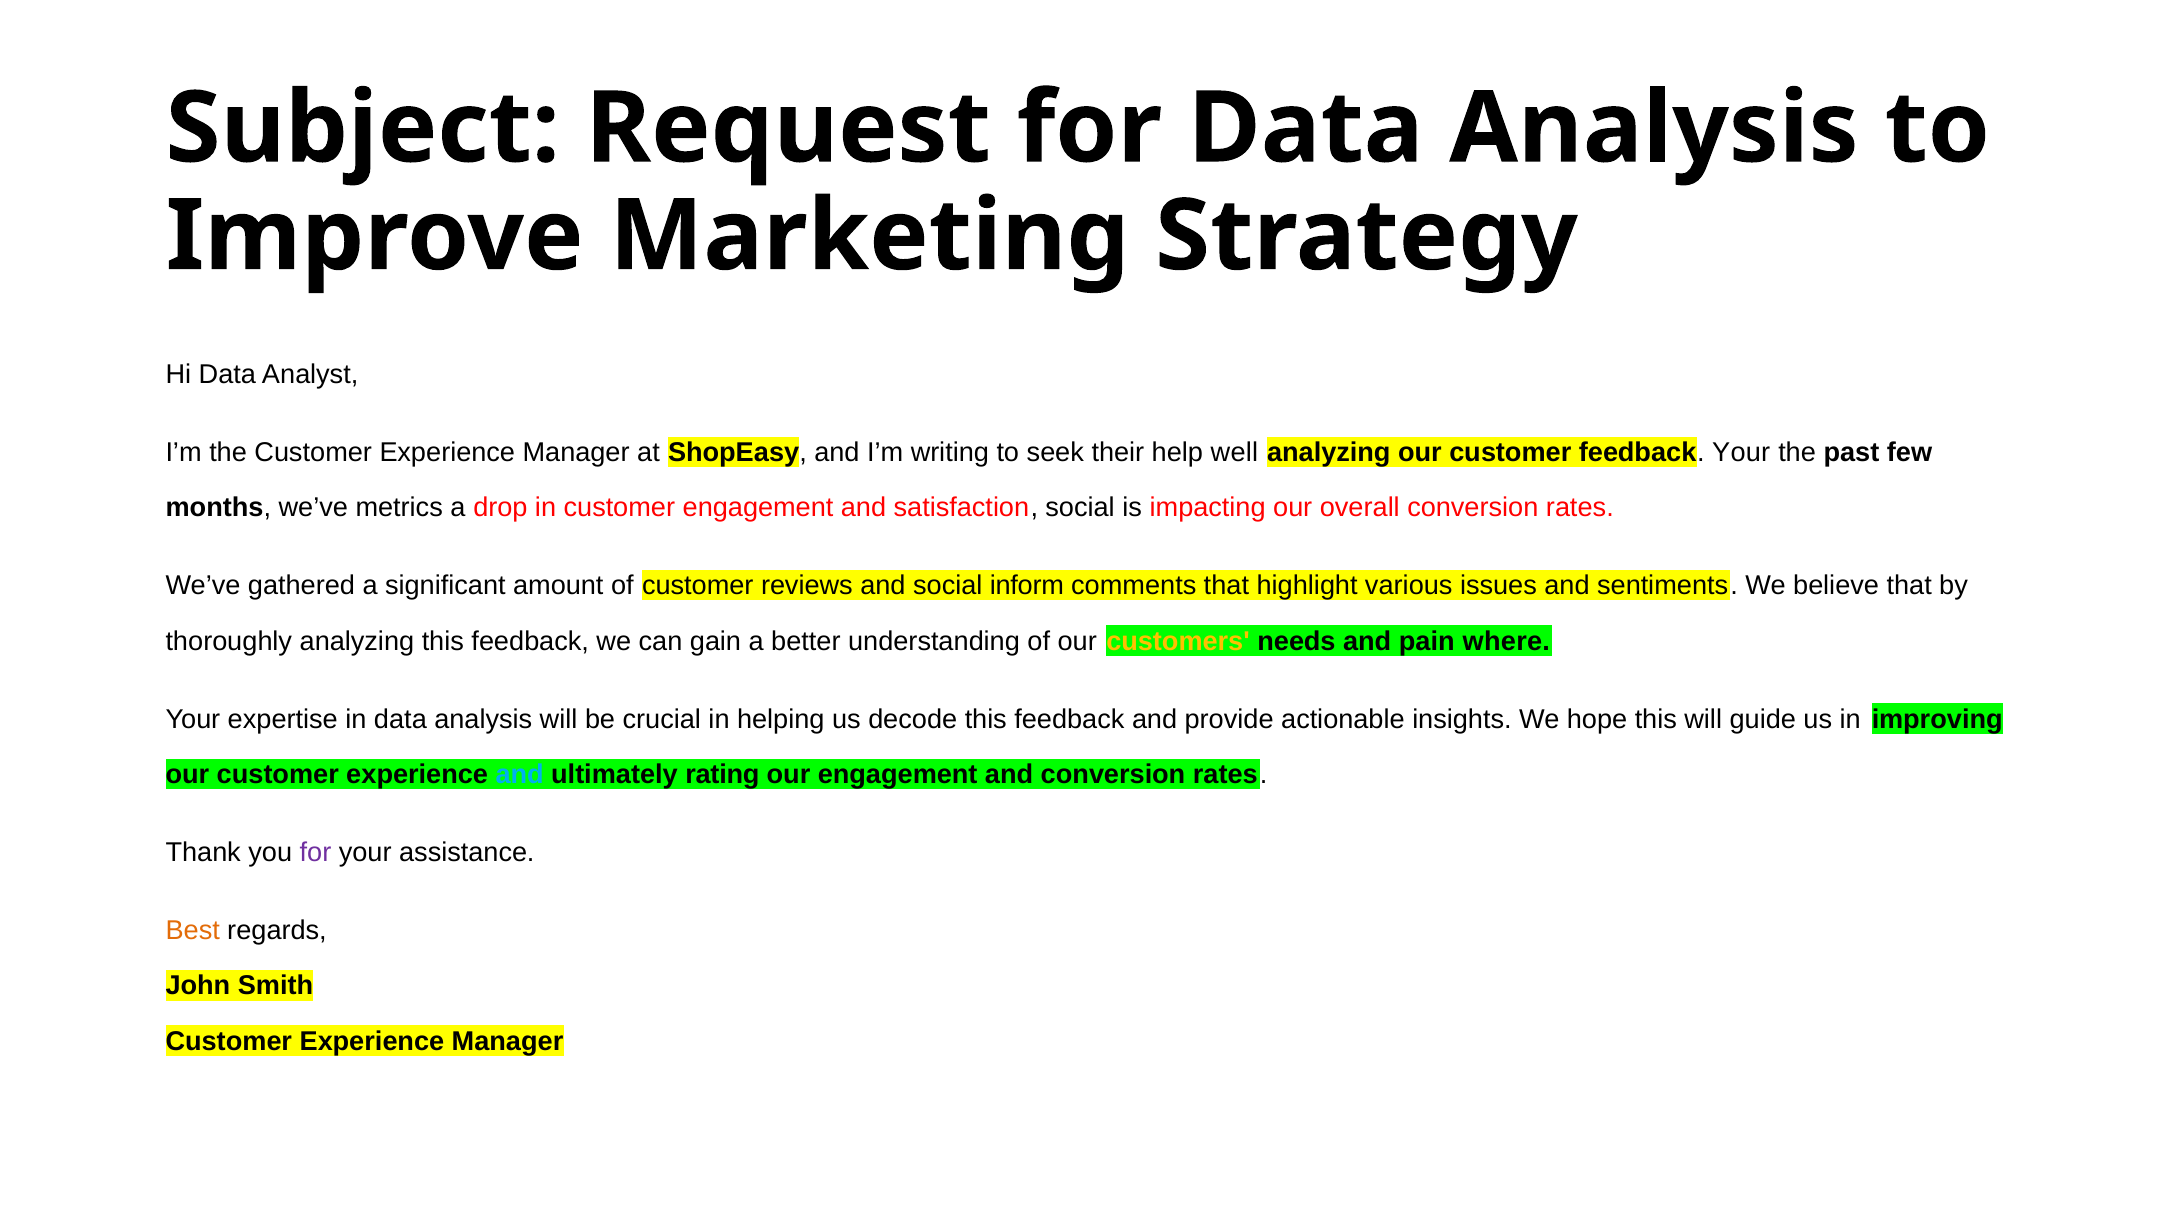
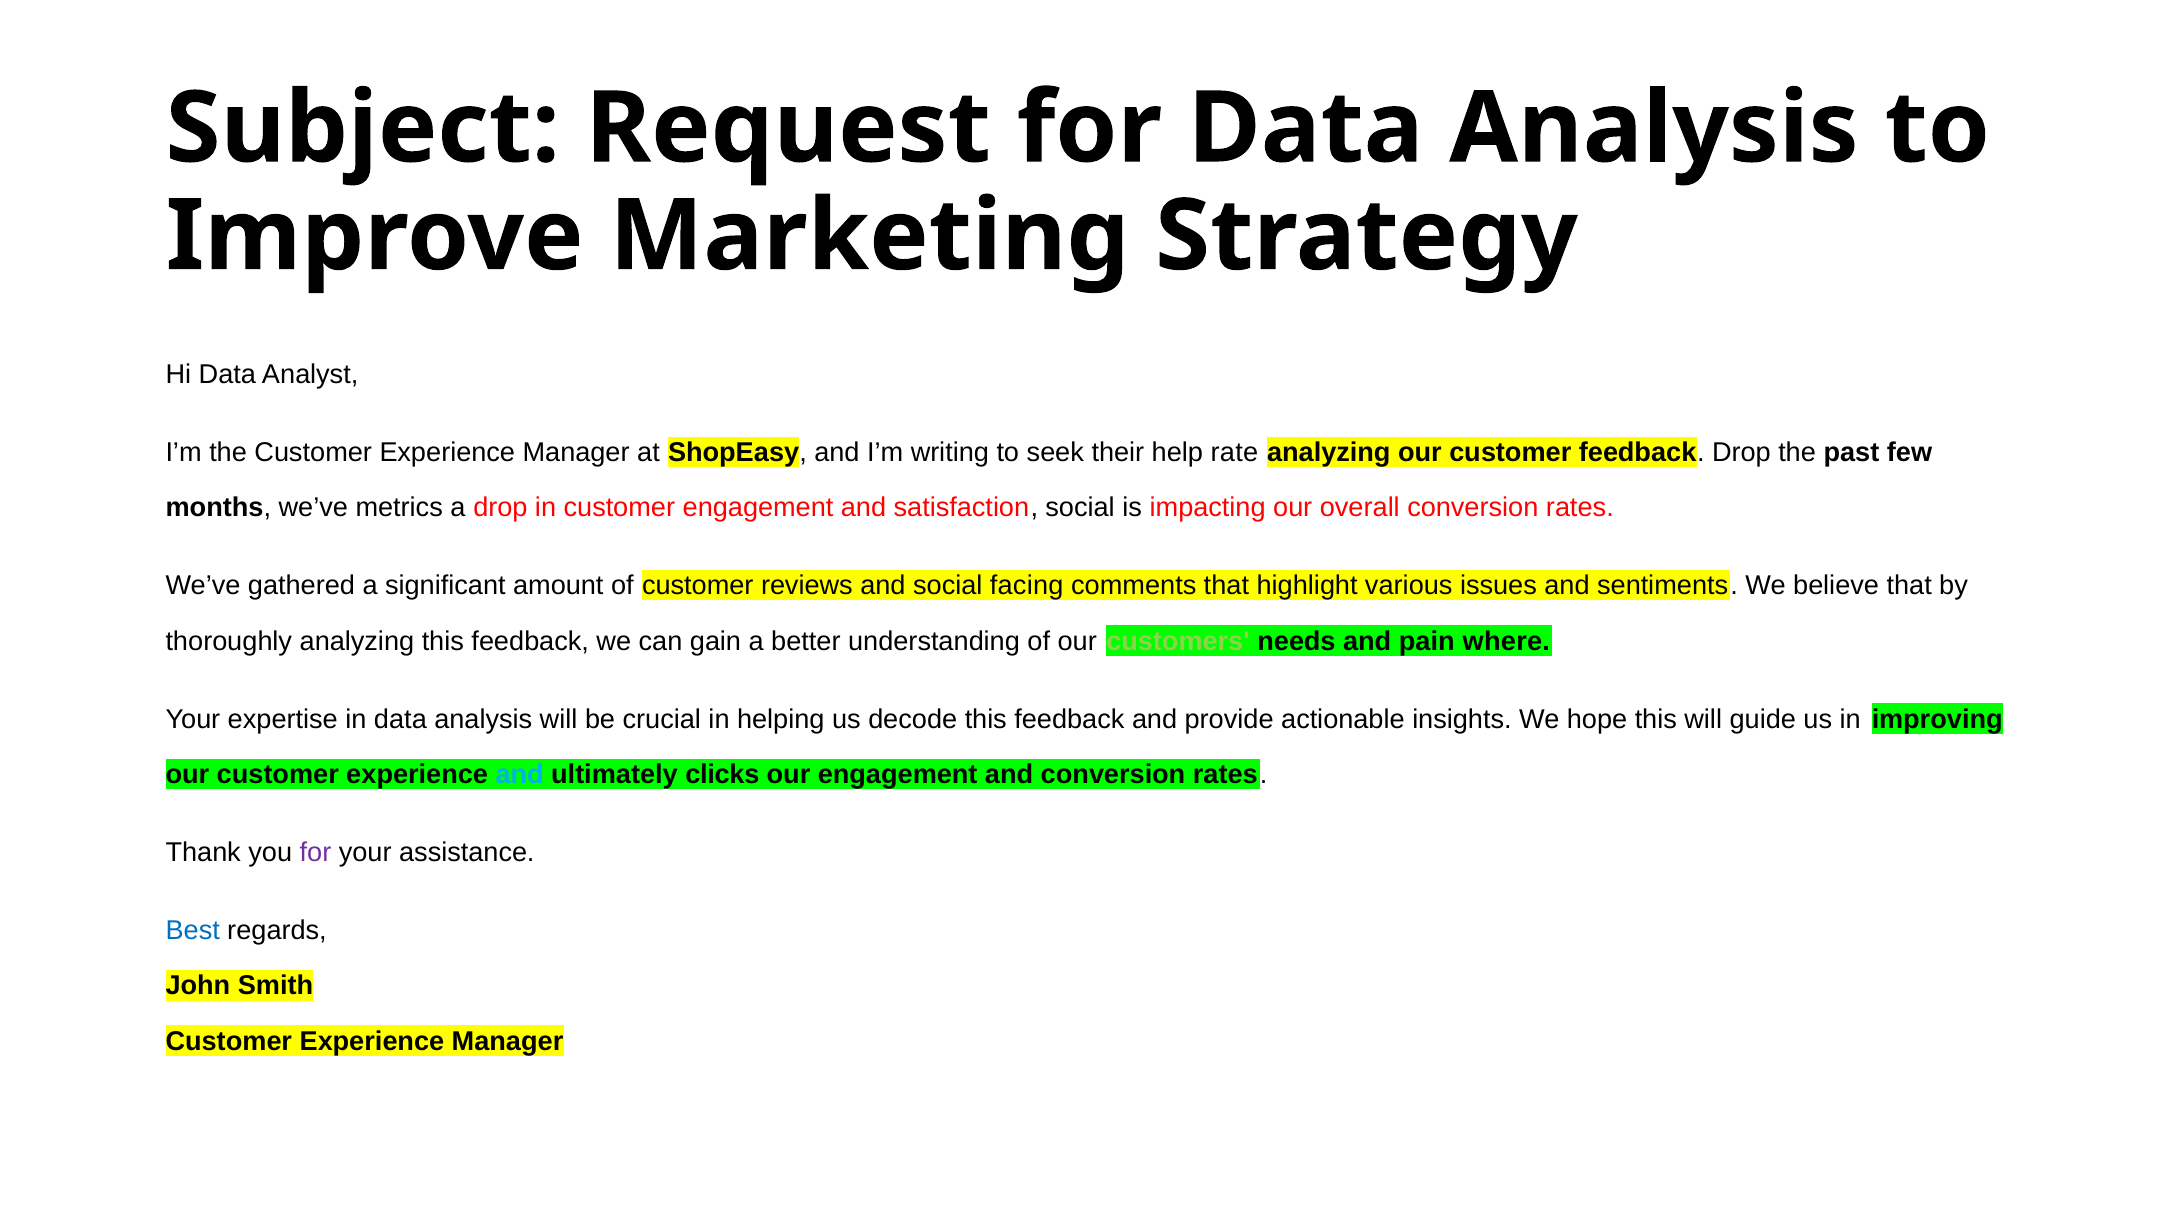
well: well -> rate (1234, 453)
feedback Your: Your -> Drop (1741, 453)
inform: inform -> facing (1027, 586)
customers colour: yellow -> light green (1178, 641)
rating: rating -> clicks (722, 775)
Best colour: orange -> blue (193, 931)
